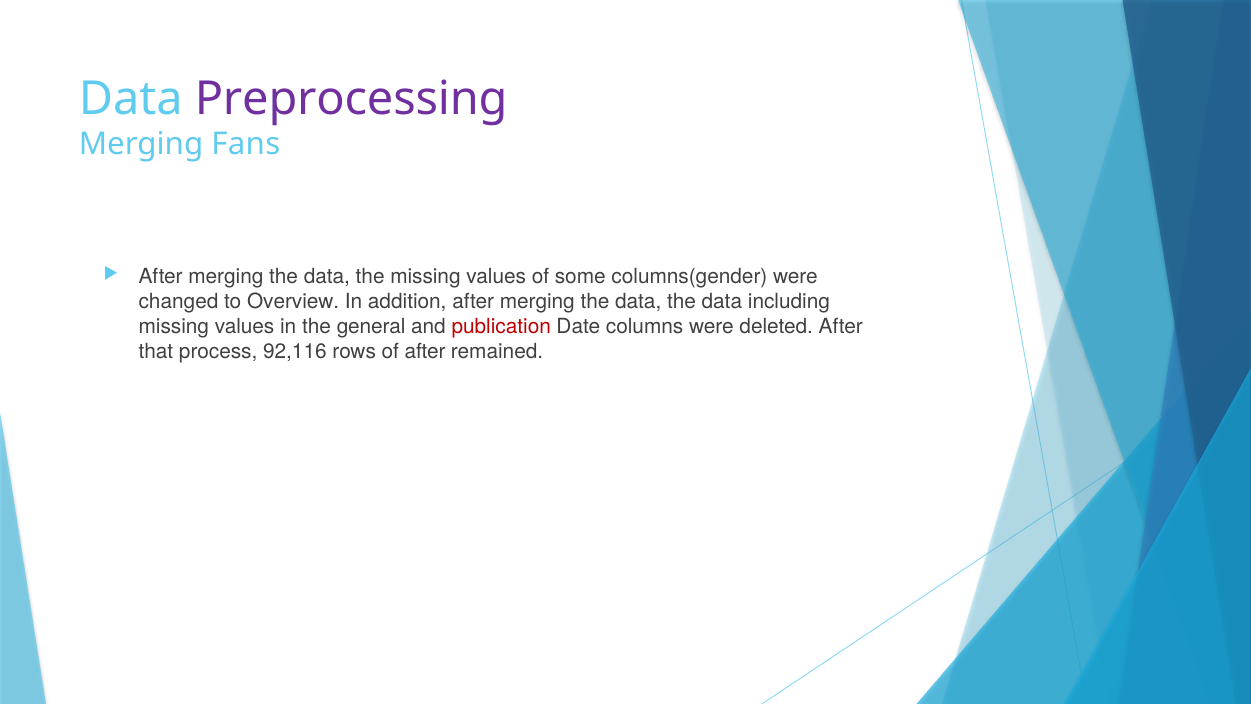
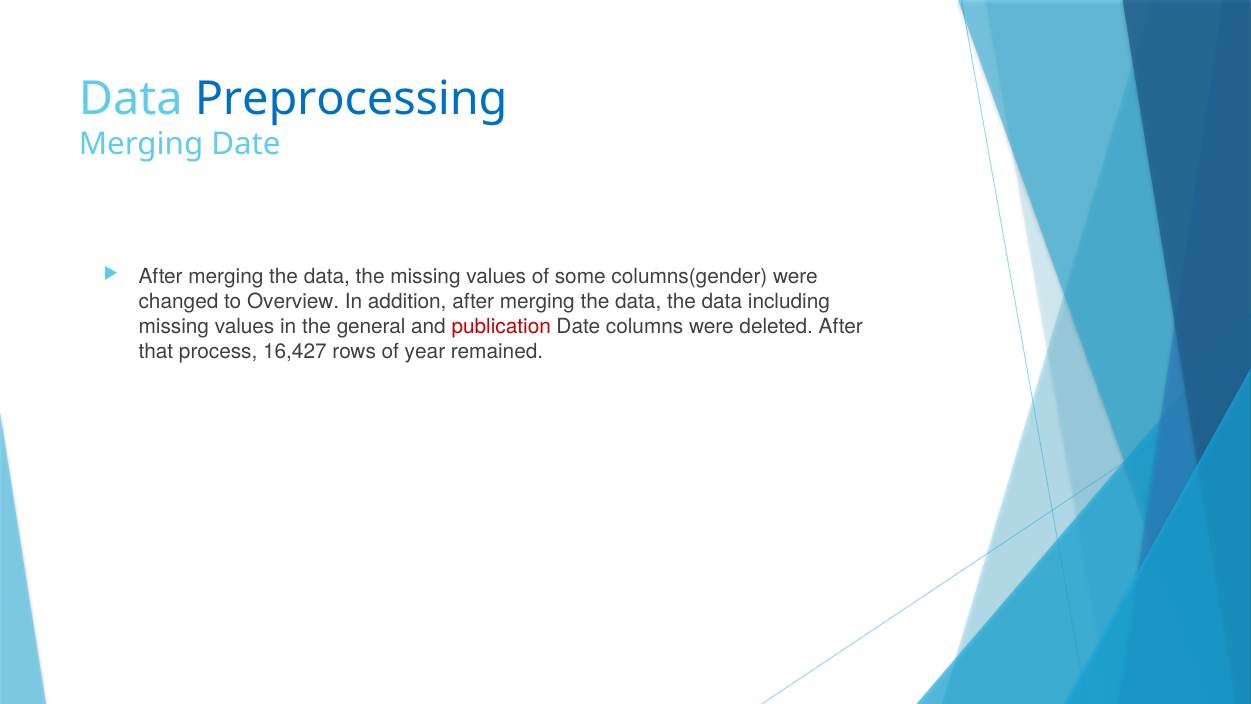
Preprocessing colour: purple -> blue (351, 99)
Merging Fans: Fans -> Date (246, 144)
92,116: 92,116 -> 16,427 (295, 352)
of after: after -> year (425, 352)
